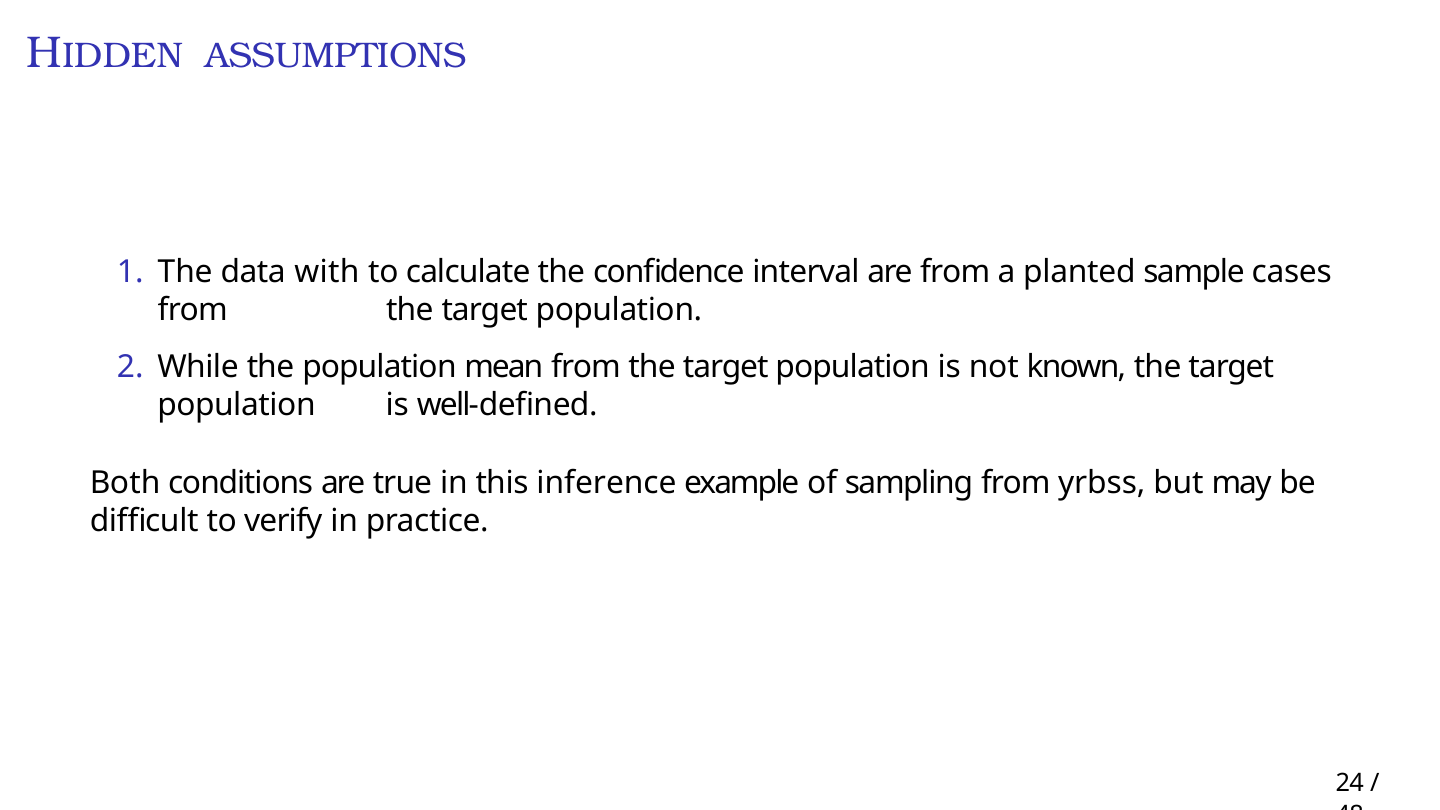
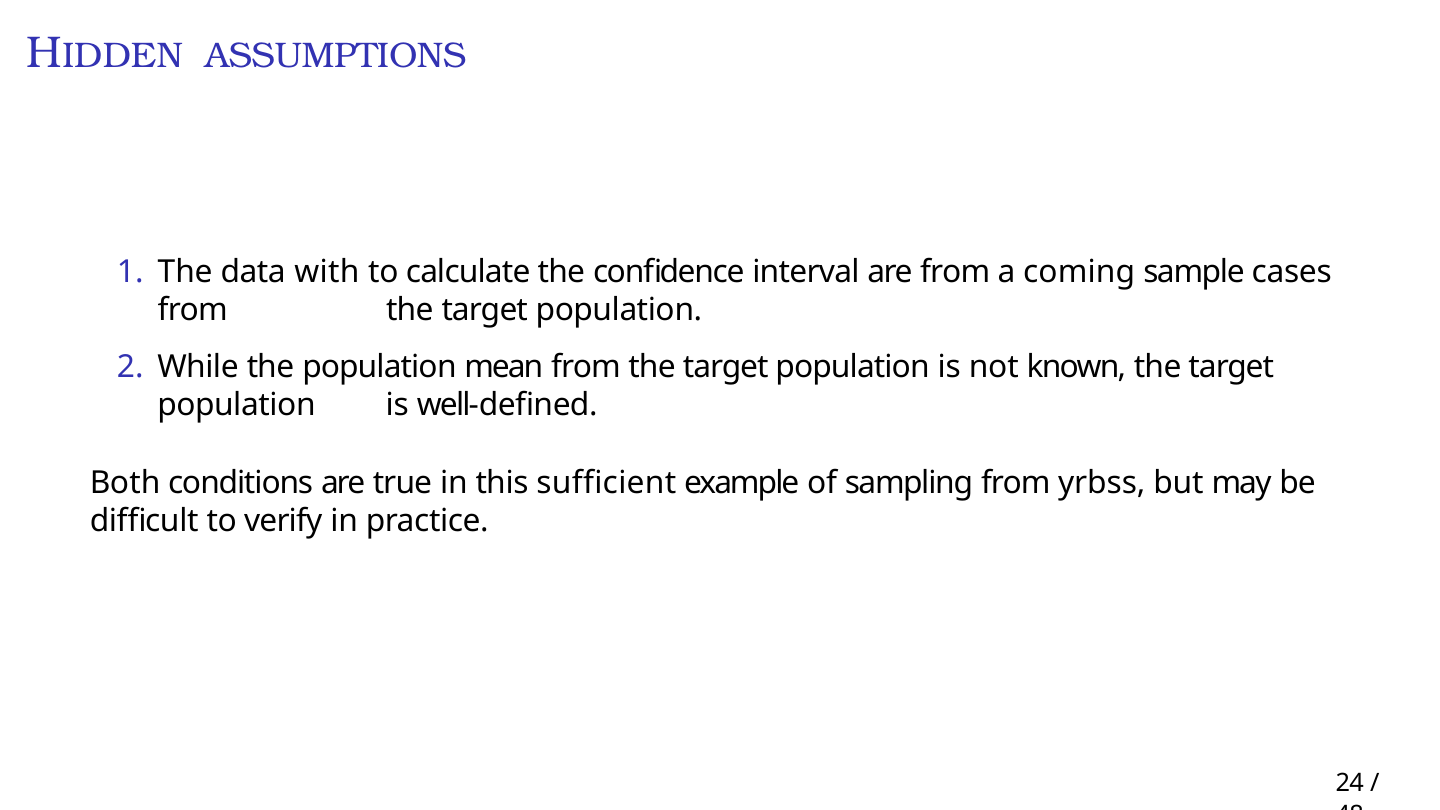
planted: planted -> coming (1079, 272)
inference: inference -> sufficient (606, 483)
